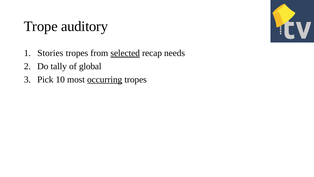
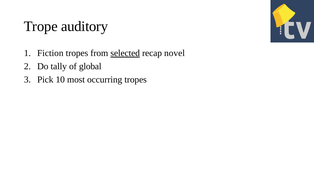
Stories: Stories -> Fiction (50, 53)
needs: needs -> novel (175, 53)
occurring underline: present -> none (105, 79)
